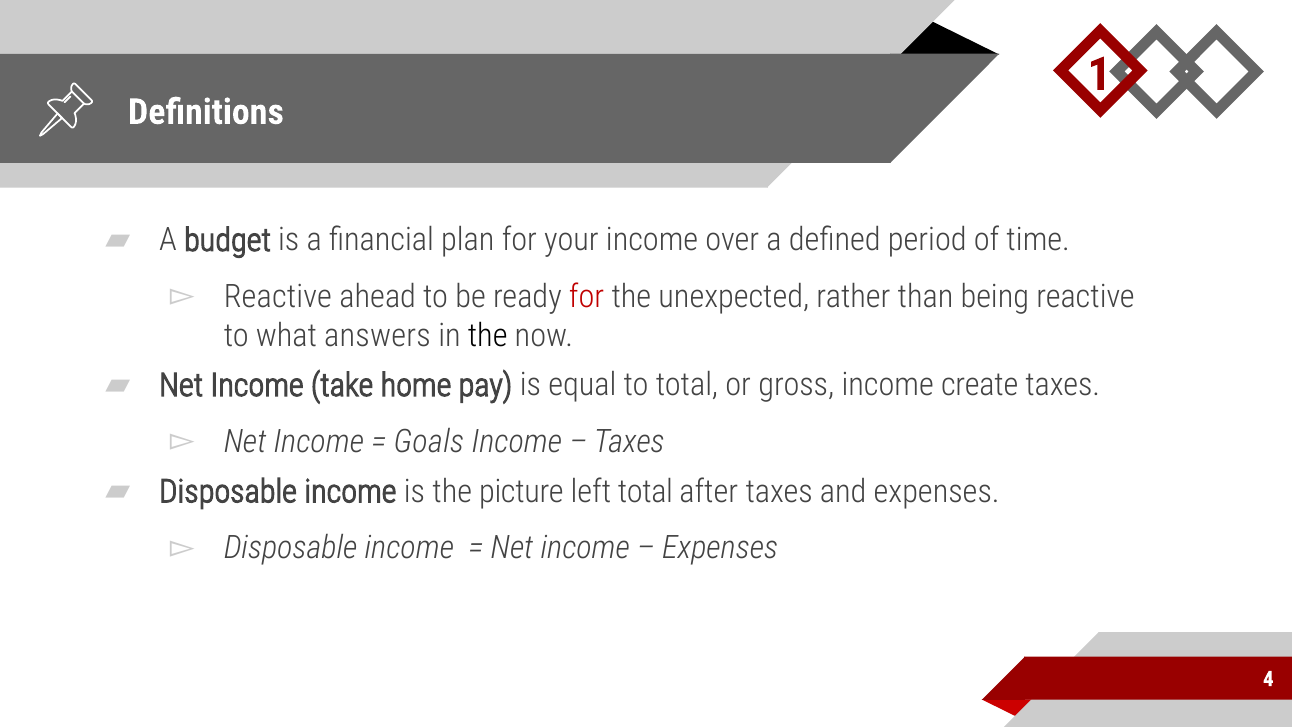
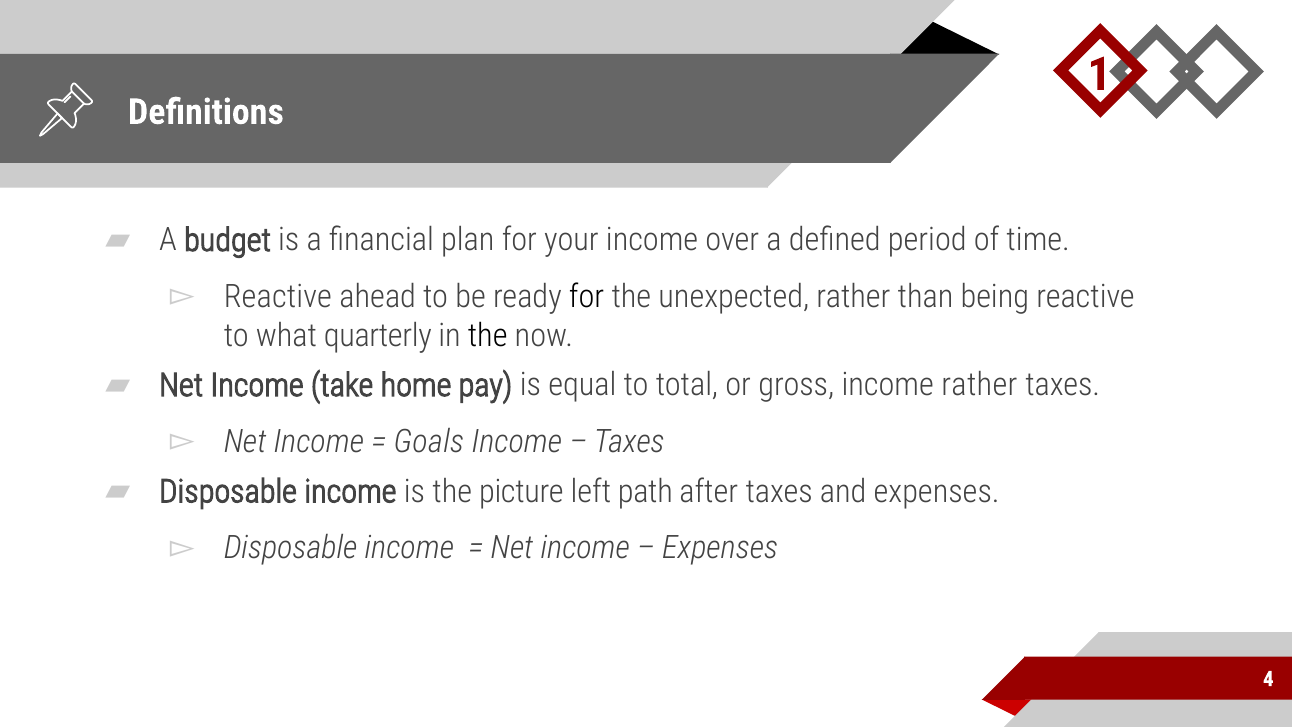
for colour: red -> black (587, 297)
answers: answers -> quarterly (378, 336)
income create: create -> rather (979, 385)
left total: total -> path (645, 491)
